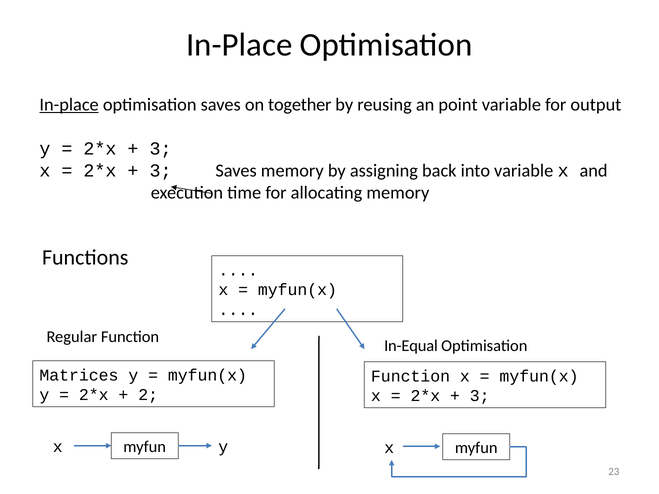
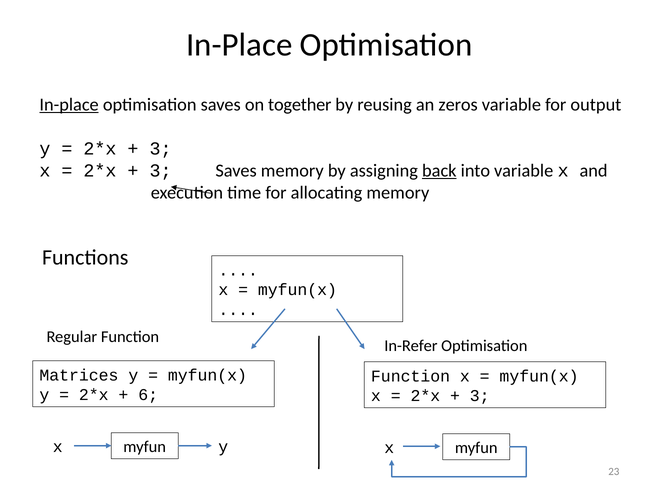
point: point -> zeros (458, 105)
back underline: none -> present (439, 171)
In-Equal: In-Equal -> In-Refer (411, 346)
2: 2 -> 6 (148, 395)
